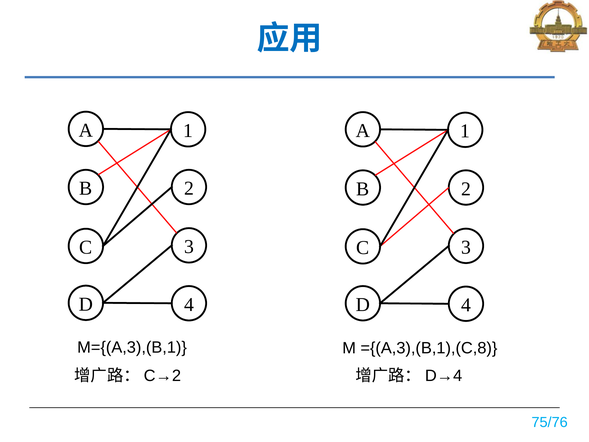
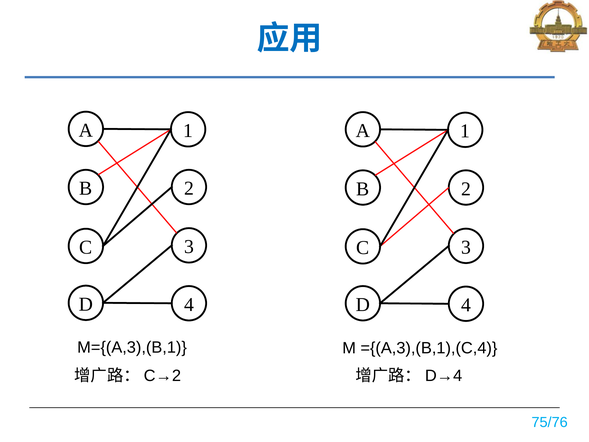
={(A,3),(B,1),(C,8: ={(A,3),(B,1),(C,8 -> ={(A,3),(B,1),(C,4 (429, 348)
